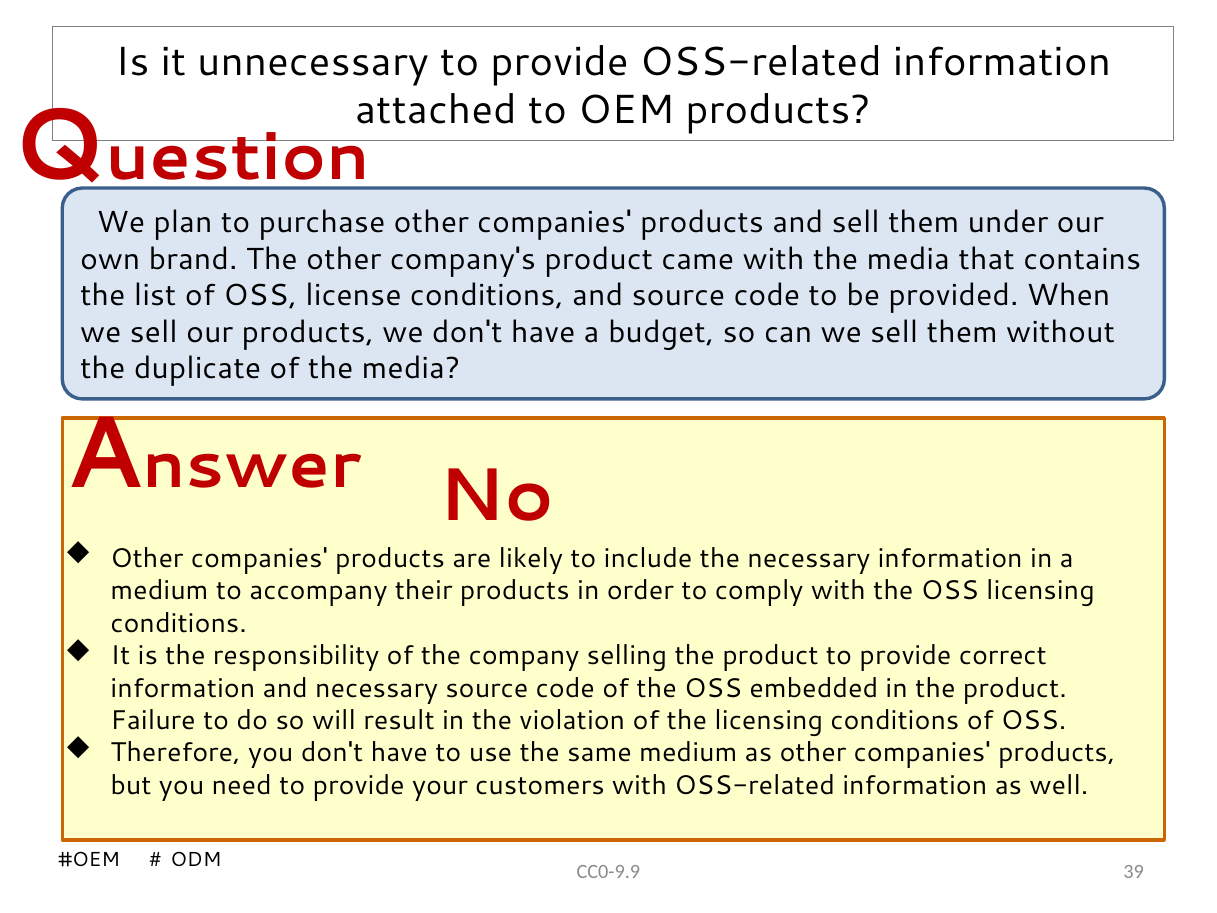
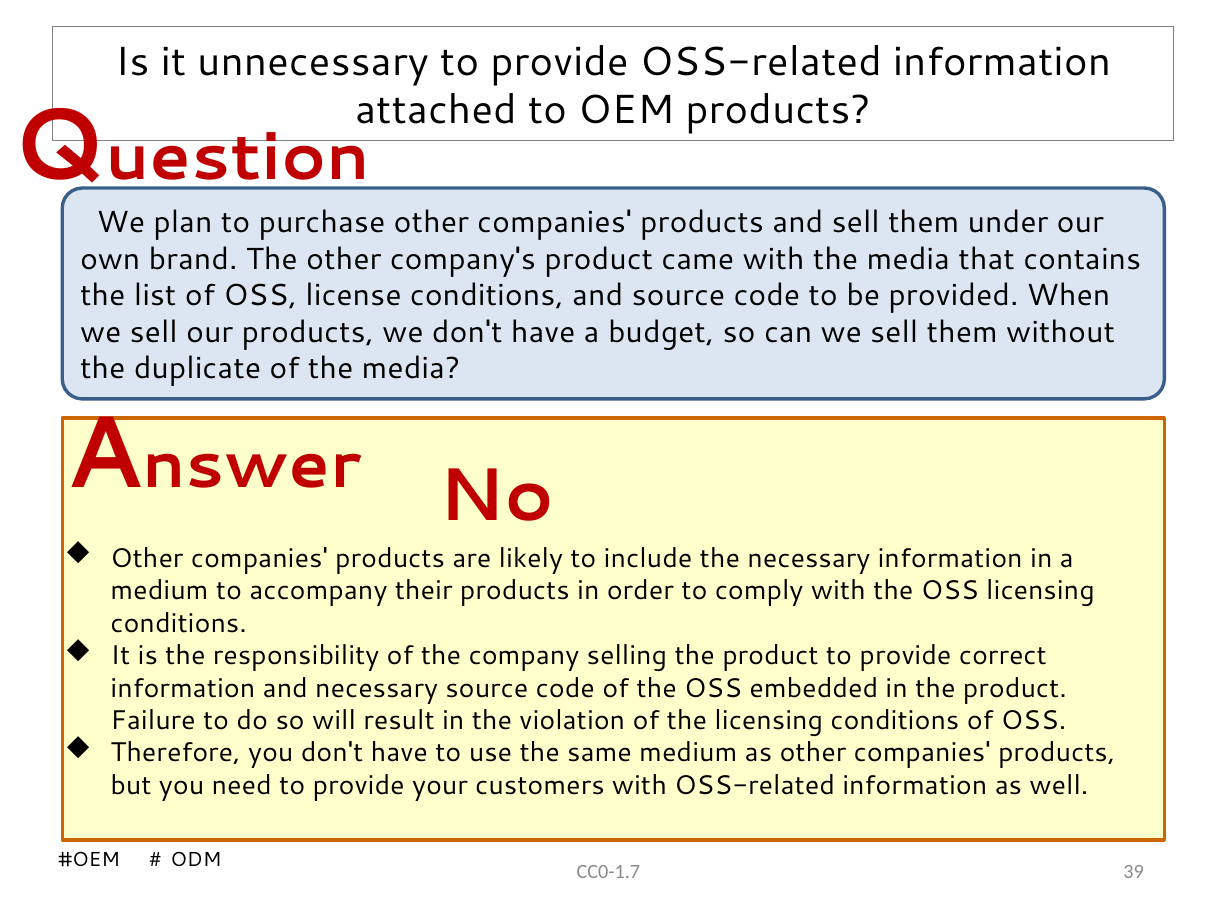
CC0-9.9: CC0-9.9 -> CC0-1.7 (608, 872)
